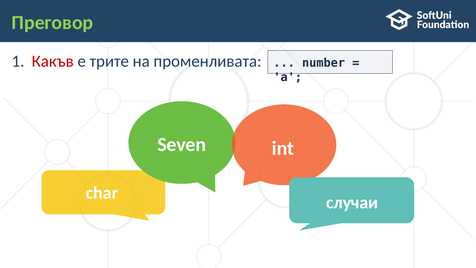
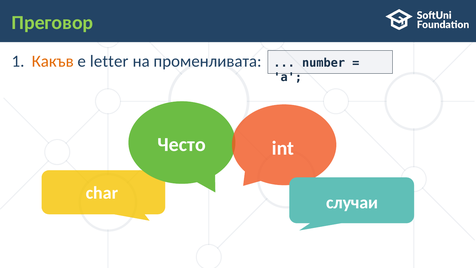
Какъв colour: red -> orange (53, 61)
трите: трите -> letter (109, 61)
Seven: Seven -> Често (182, 144)
